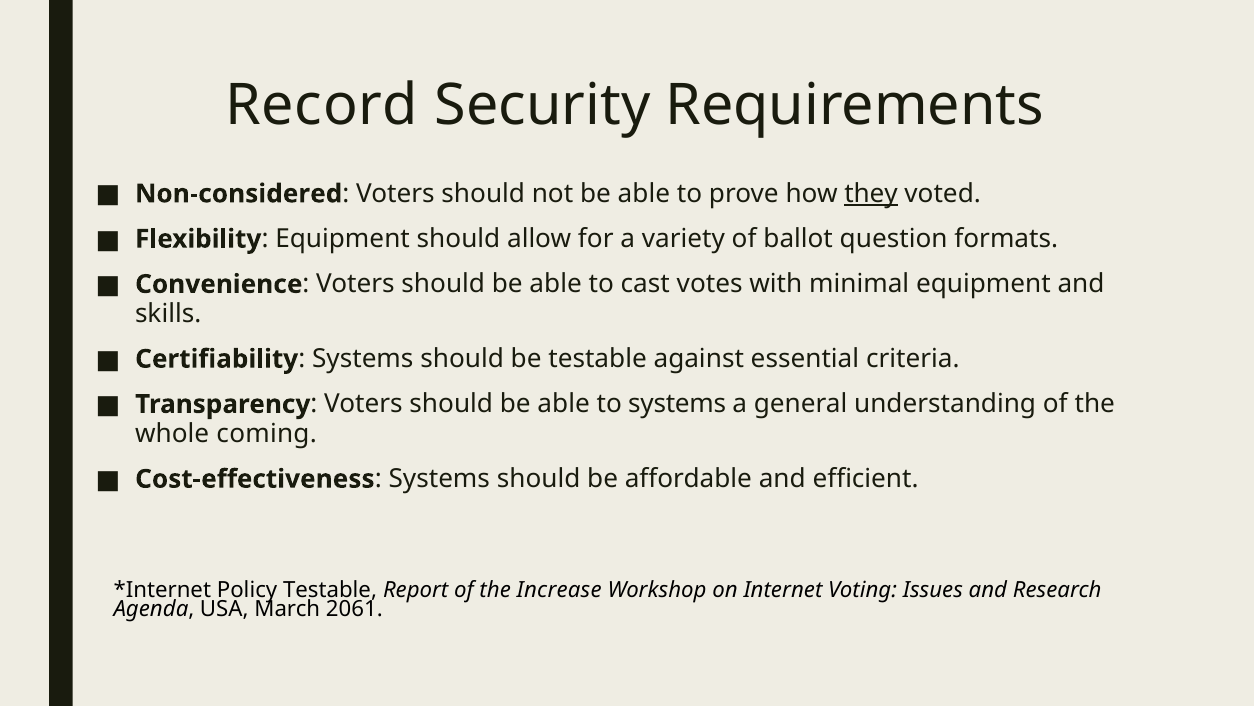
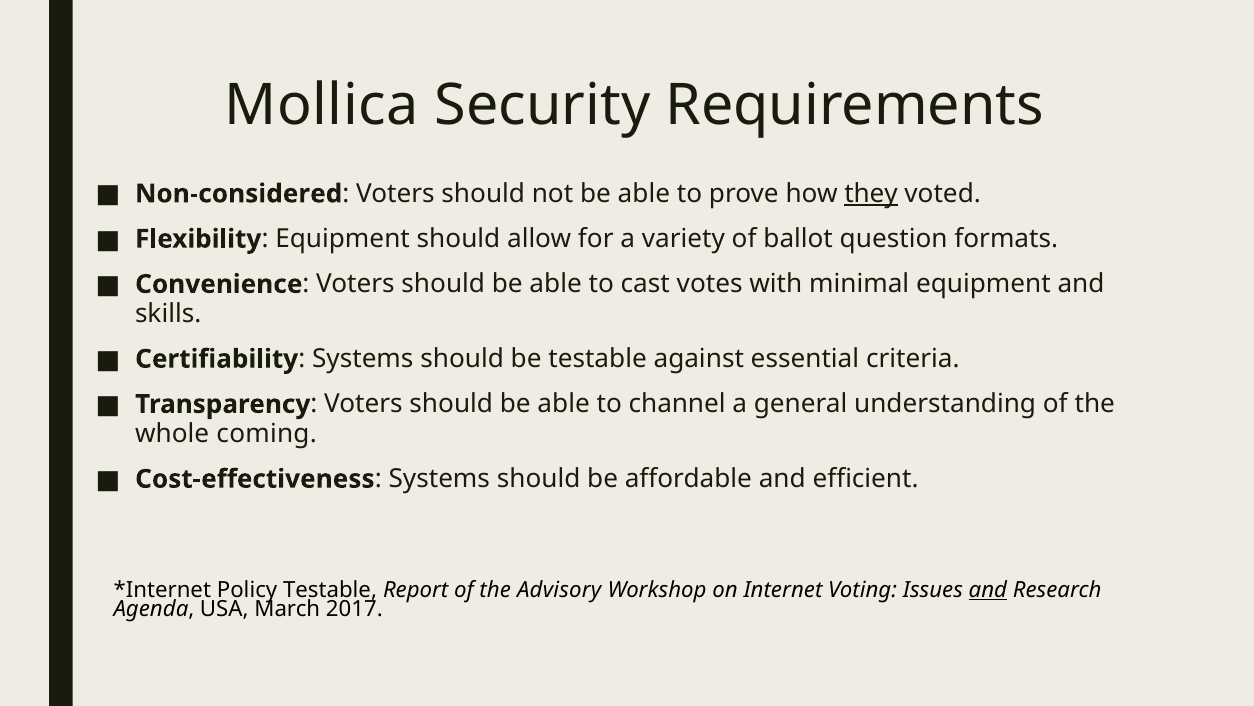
Record: Record -> Mollica (322, 105)
to systems: systems -> channel (677, 404)
Increase: Increase -> Advisory (559, 590)
and underline: none -> present (988, 590)
2061: 2061 -> 2017 (354, 609)
